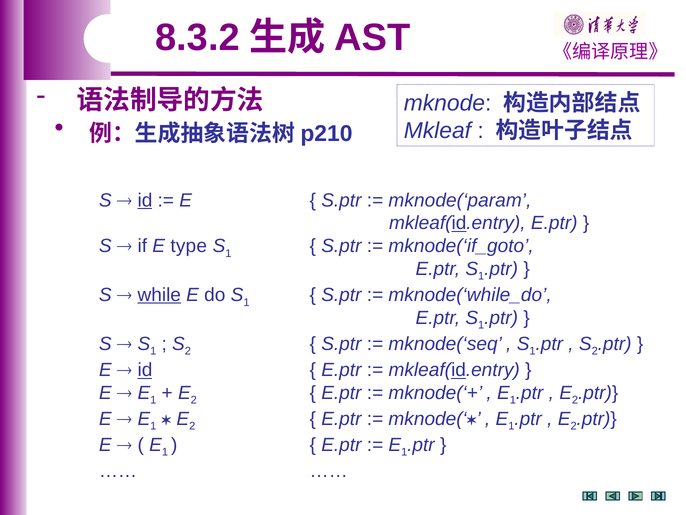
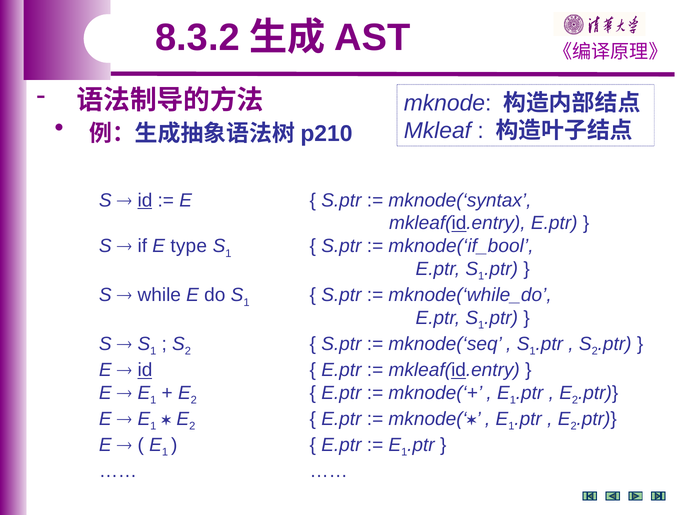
mknode(‘param: mknode(‘param -> mknode(‘syntax (460, 200)
mknode(‘if_goto: mknode(‘if_goto -> mknode(‘if_bool (461, 246)
while underline: present -> none (159, 295)
